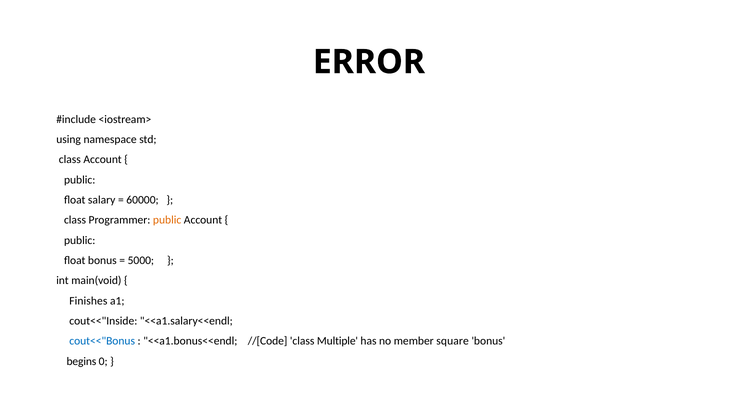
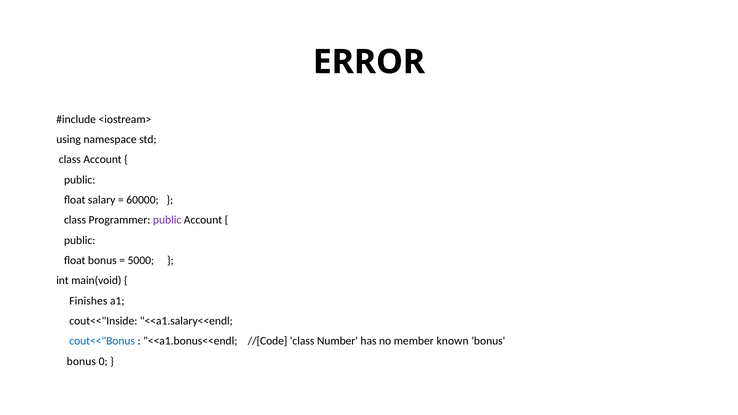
public colour: orange -> purple (167, 220)
Multiple: Multiple -> Number (337, 341)
square: square -> known (453, 341)
begins: begins -> bonus (81, 361)
